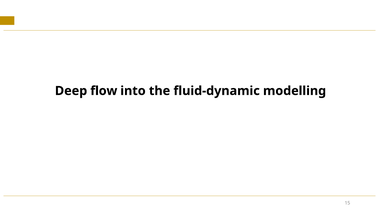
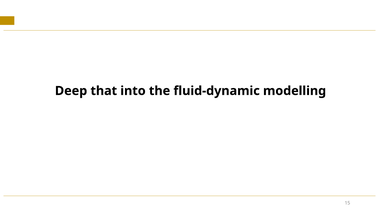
flow: flow -> that (104, 91)
